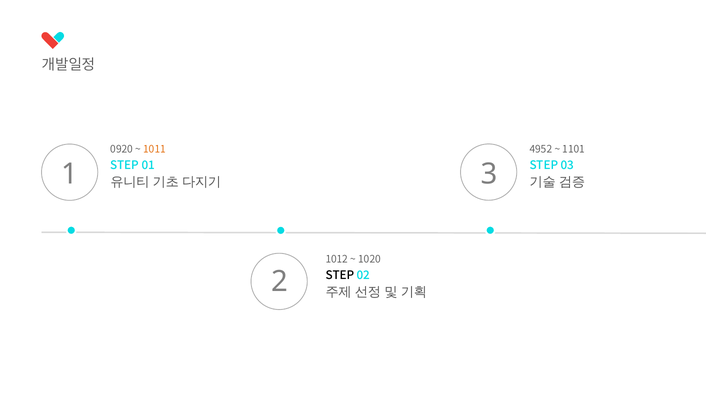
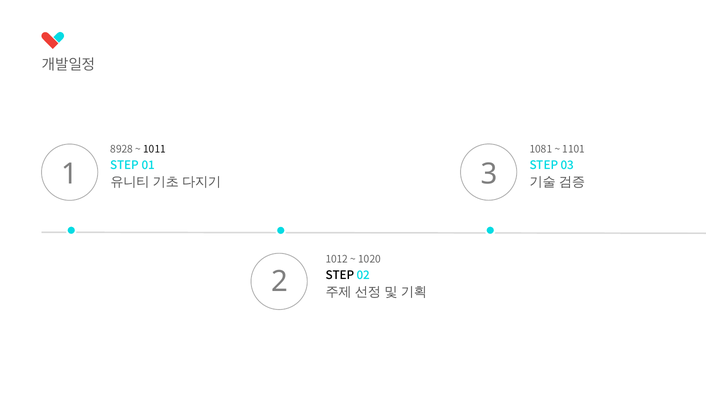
0920: 0920 -> 8928 (122, 149)
1011 colour: orange -> black (155, 149)
4952: 4952 -> 1081 (541, 149)
